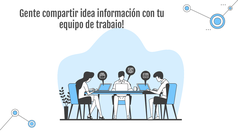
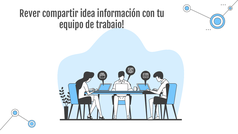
Gente: Gente -> Rever (30, 14)
